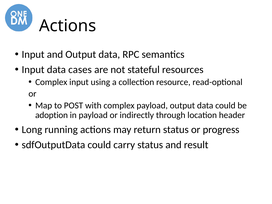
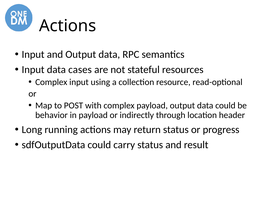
adoption: adoption -> behavior (52, 115)
